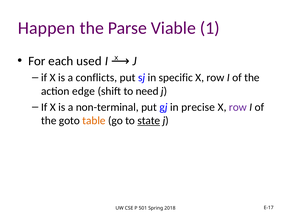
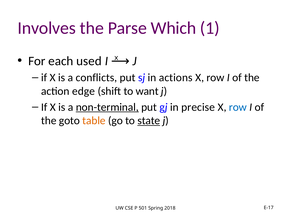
Happen: Happen -> Involves (47, 28)
Viable: Viable -> Which (173, 28)
specific: specific -> actions (176, 78)
need: need -> want (147, 91)
non-terminal underline: none -> present (107, 107)
row colour: purple -> blue (238, 107)
